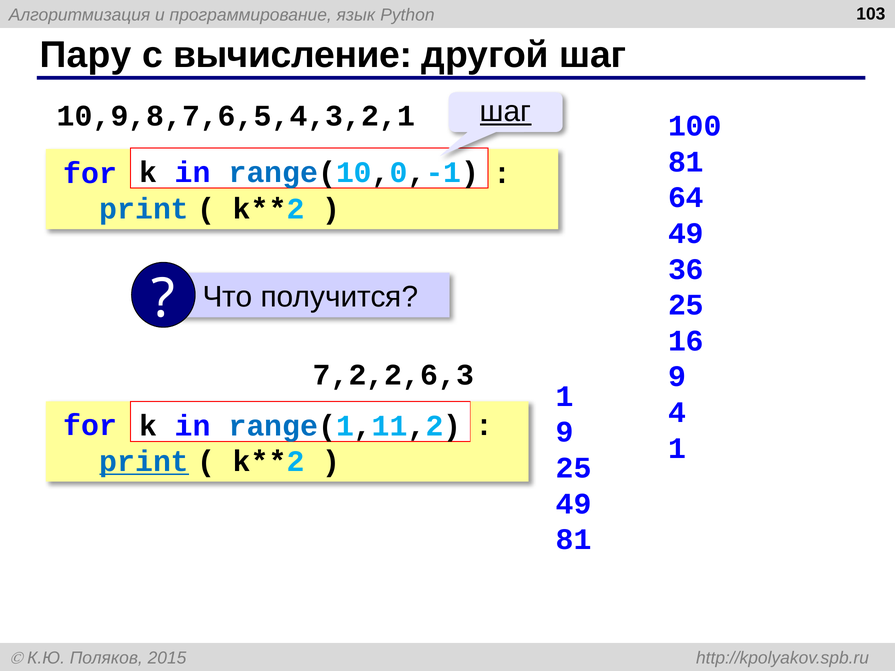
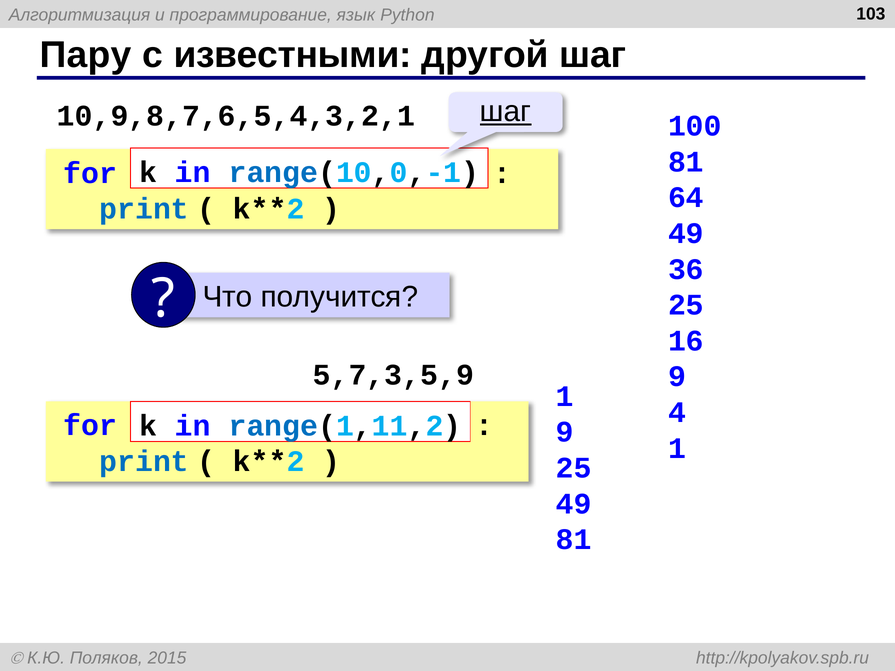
вычисление: вычисление -> известными (293, 55)
7,2,2,6,3: 7,2,2,6,3 -> 5,7,3,5,9 (393, 375)
print underline: present -> none (144, 462)
